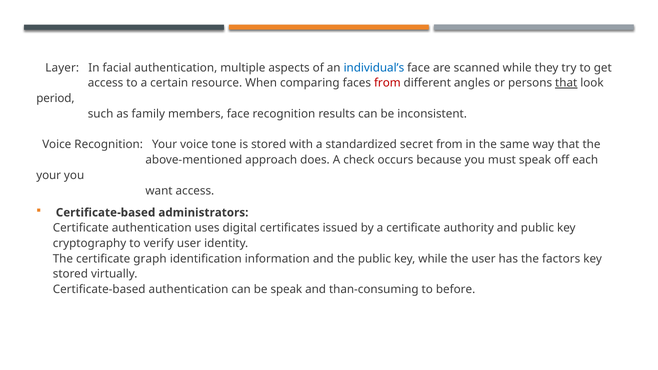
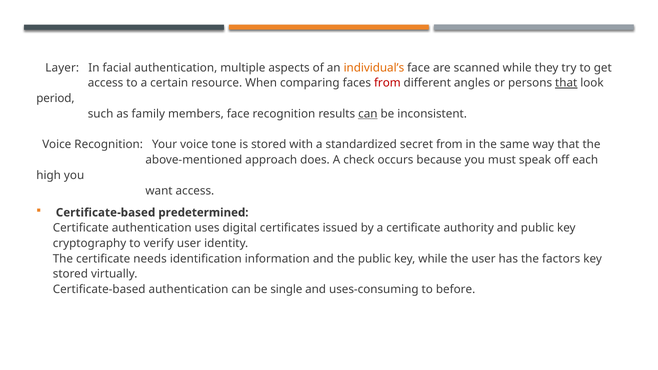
individual’s colour: blue -> orange (374, 68)
can underline: none -> present (368, 114)
your: your -> high (49, 175)
administrators: administrators -> predetermined (203, 213)
graph: graph -> needs (150, 259)
be speak: speak -> single (286, 290)
than-consuming: than-consuming -> uses-consuming (374, 290)
